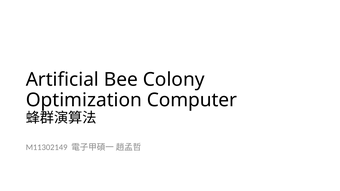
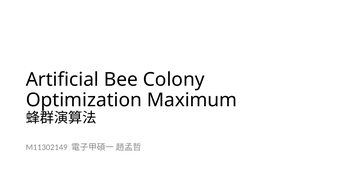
Computer: Computer -> Maximum (192, 100)
